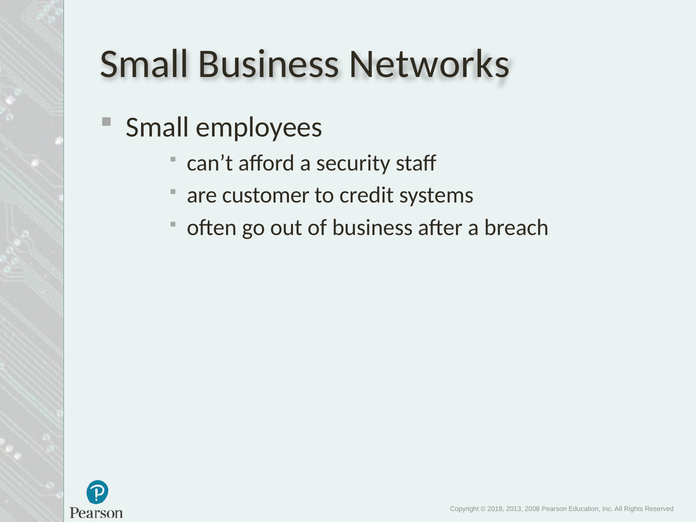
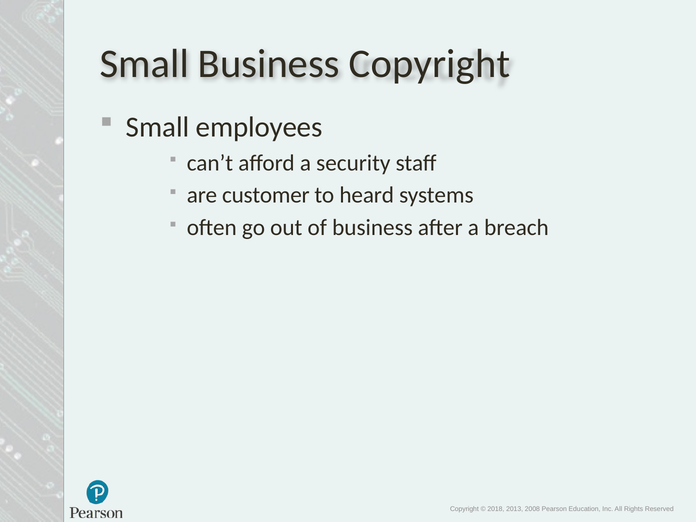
Business Networks: Networks -> Copyright (430, 64)
credit: credit -> heard (367, 195)
